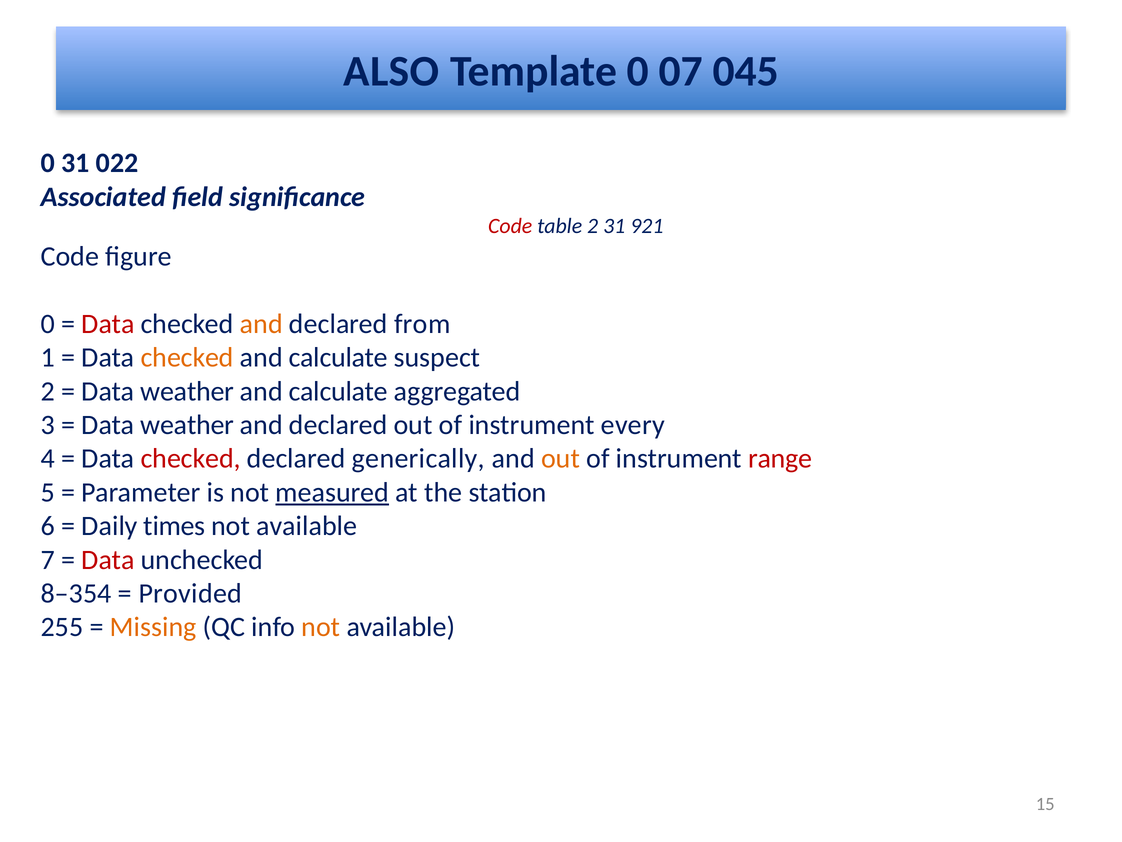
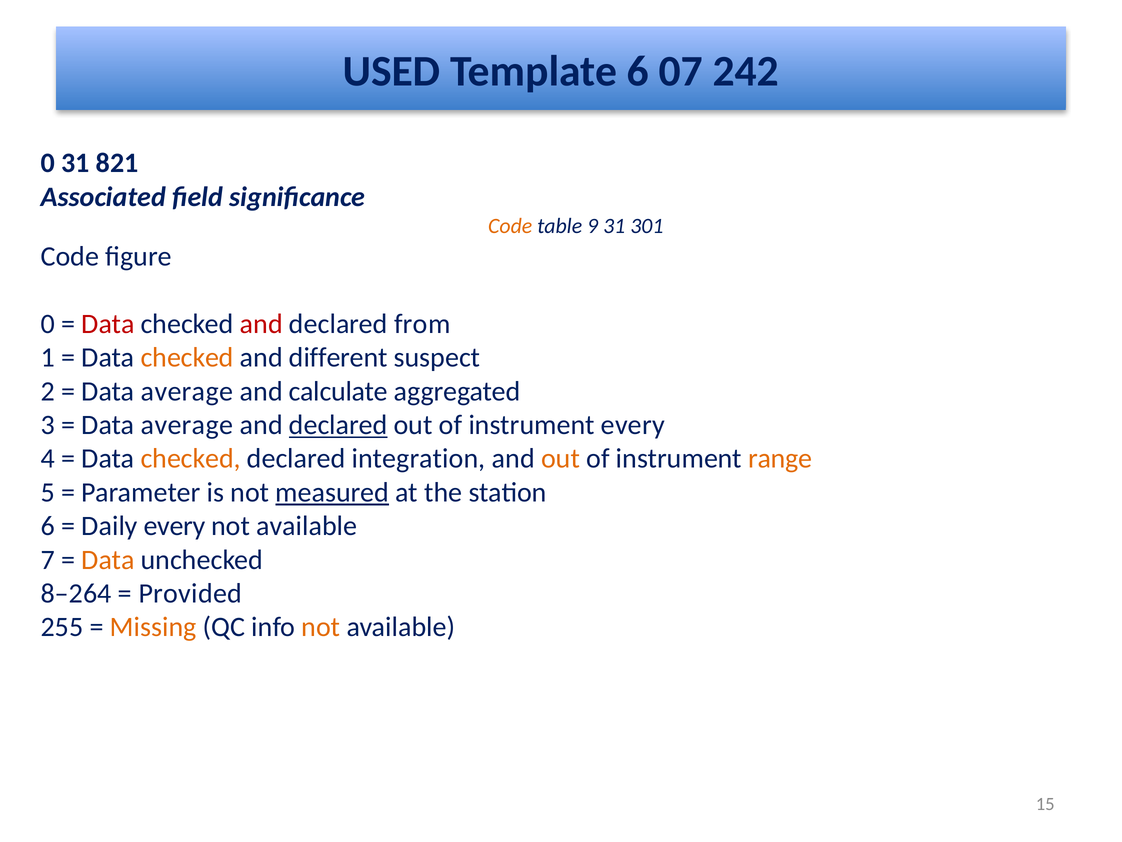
ALSO: ALSO -> USED (392, 71)
Template 0: 0 -> 6 (638, 71)
045: 045 -> 242 (746, 71)
022: 022 -> 821 (117, 163)
Code colour: red -> orange (510, 226)
table 2: 2 -> 9 (593, 226)
921: 921 -> 301 (647, 226)
and colour: orange -> red (261, 324)
calculate: calculate -> different (338, 357)
weather: weather -> average (187, 391)
weather: weather -> average (187, 425)
declared underline: none -> present (338, 425)
checked colour: red -> orange (191, 458)
generically: generically -> integration (418, 458)
range colour: red -> orange (780, 458)
Daily times: times -> every (174, 526)
Data colour: red -> orange (108, 559)
8–354: 8–354 -> 8–264 (76, 593)
